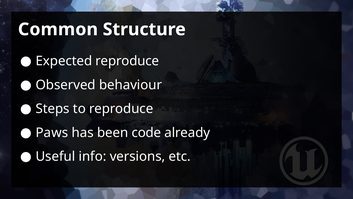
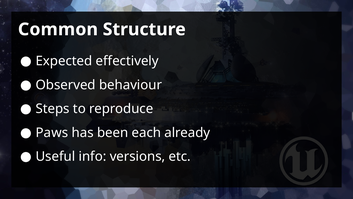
Expected reproduce: reproduce -> effectively (127, 61)
code: code -> each (146, 132)
